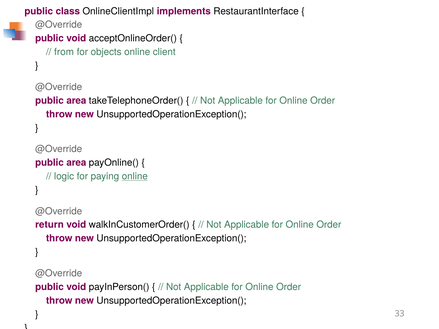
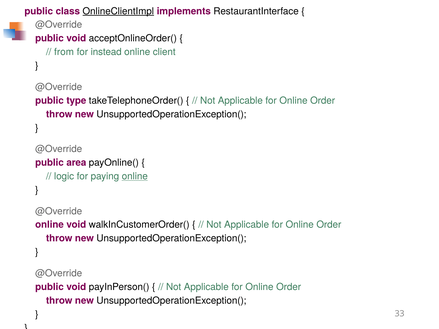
OnlineClientImpl underline: none -> present (118, 11)
objects: objects -> instead (106, 52)
area: area -> type (76, 101)
return: return -> online (49, 225)
